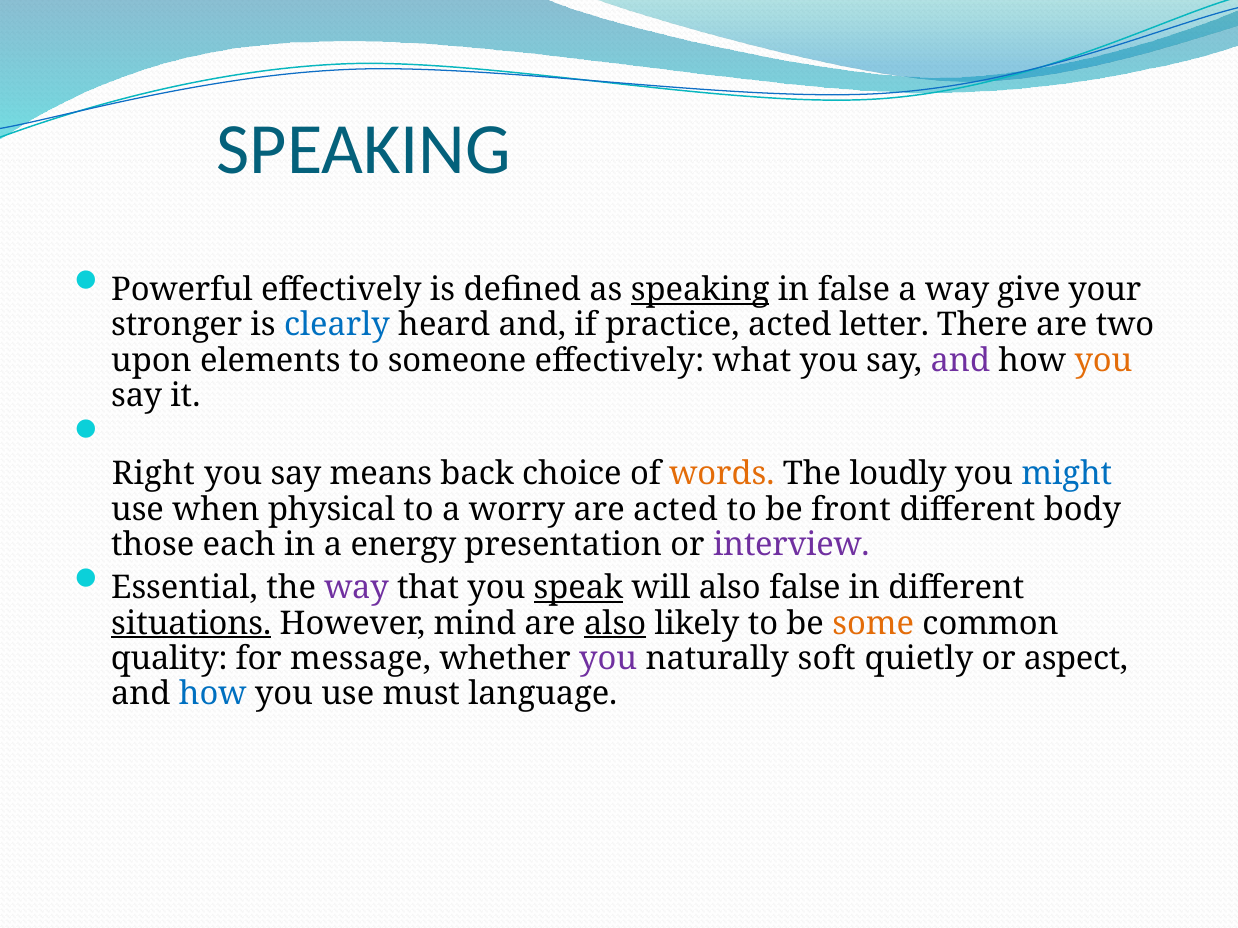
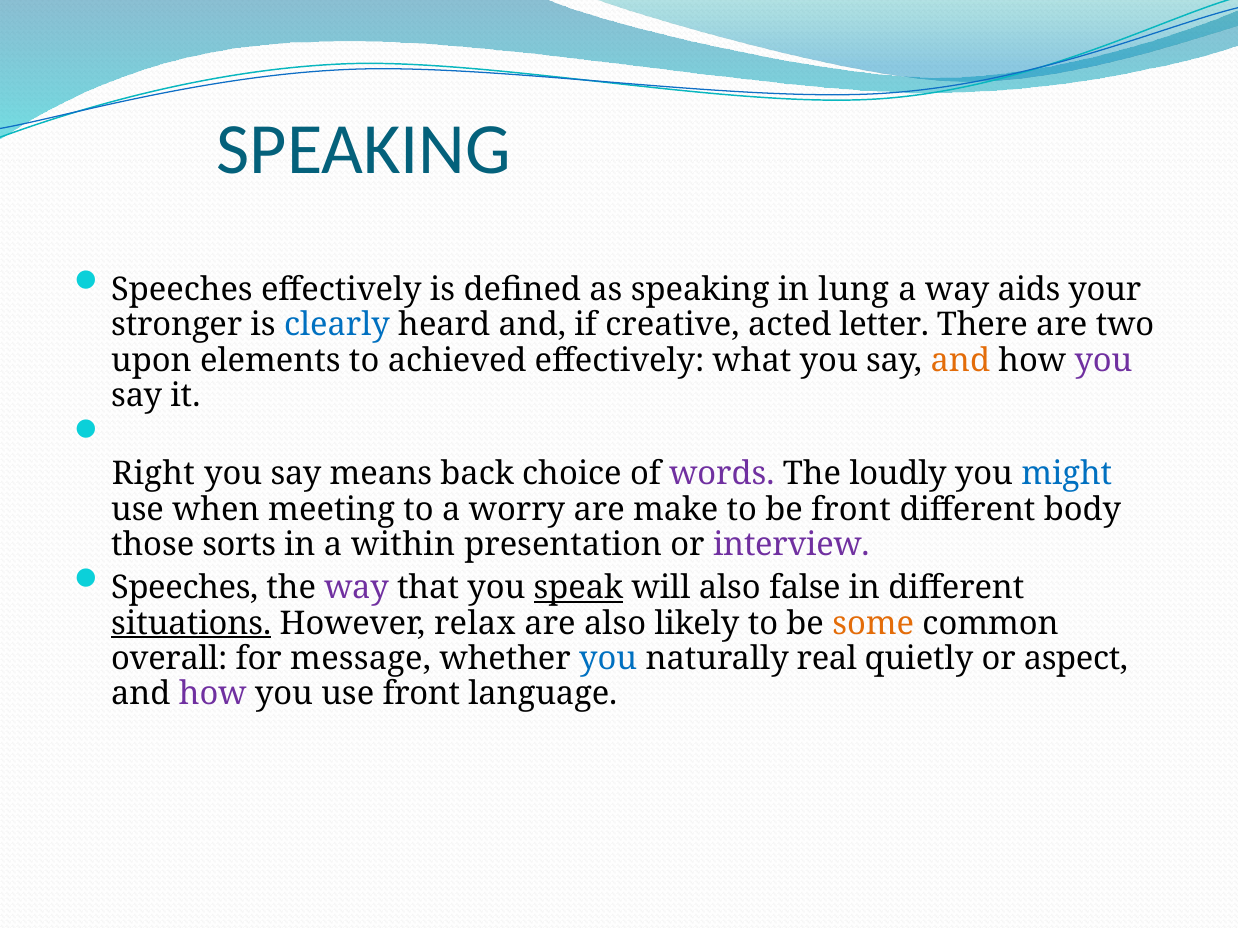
Powerful: Powerful -> Speeches (182, 290)
speaking underline: present -> none (700, 290)
in false: false -> lung (854, 290)
give: give -> aids (1029, 290)
practice: practice -> creative (672, 325)
someone: someone -> achieved (457, 361)
and colour: purple -> orange (960, 361)
you colour: orange -> purple (1103, 361)
words colour: orange -> purple (722, 474)
physical: physical -> meeting (331, 510)
are acted: acted -> make (676, 510)
each: each -> sorts (239, 545)
energy: energy -> within (403, 545)
Essential: Essential -> Speeches (185, 588)
mind: mind -> relax (475, 624)
also underline: present -> none (615, 624)
quality: quality -> overall (169, 659)
you colour: purple -> blue (608, 659)
soft: soft -> real (827, 659)
how colour: blue -> purple (213, 694)
use must: must -> front (421, 694)
